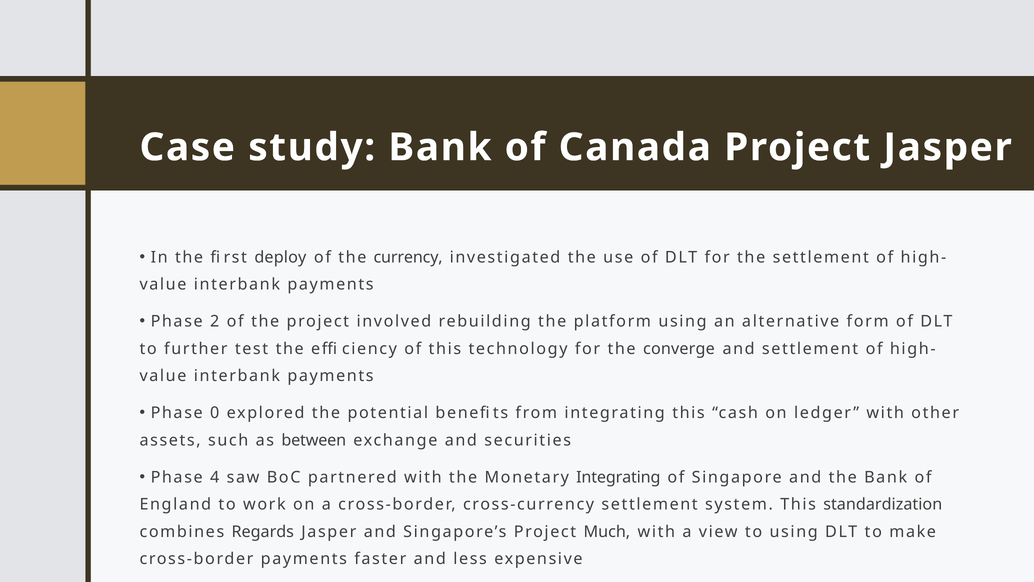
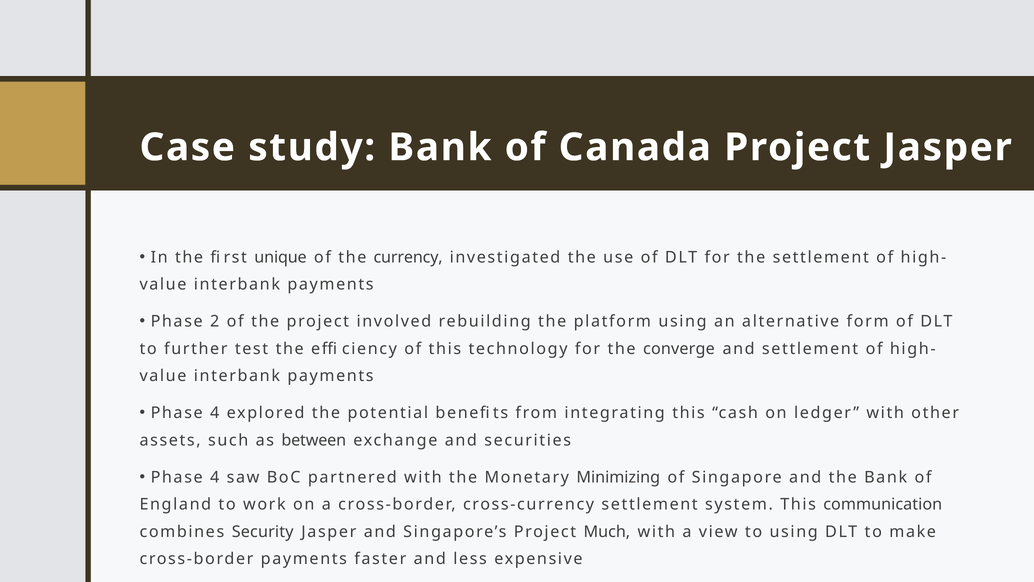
deploy: deploy -> unique (281, 257)
0: 0 -> 4 (215, 413)
Monetary Integrating: Integrating -> Minimizing (618, 477)
standardization: standardization -> communication (883, 504)
Regards: Regards -> Security (263, 531)
